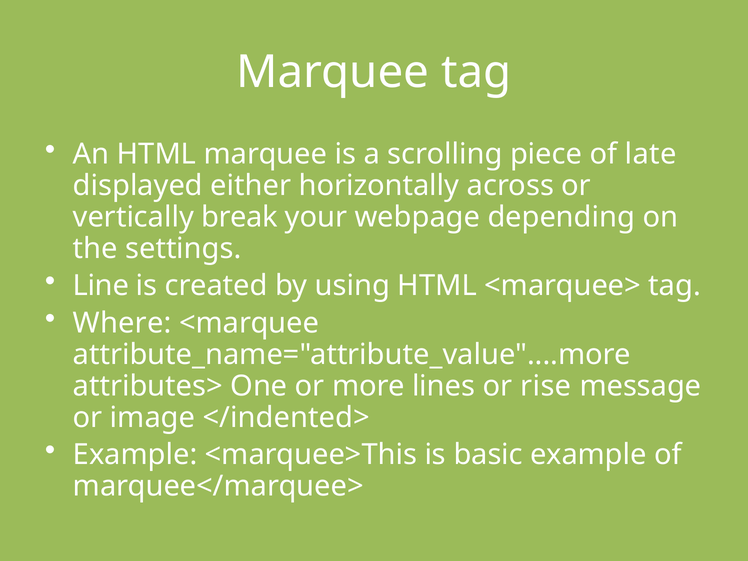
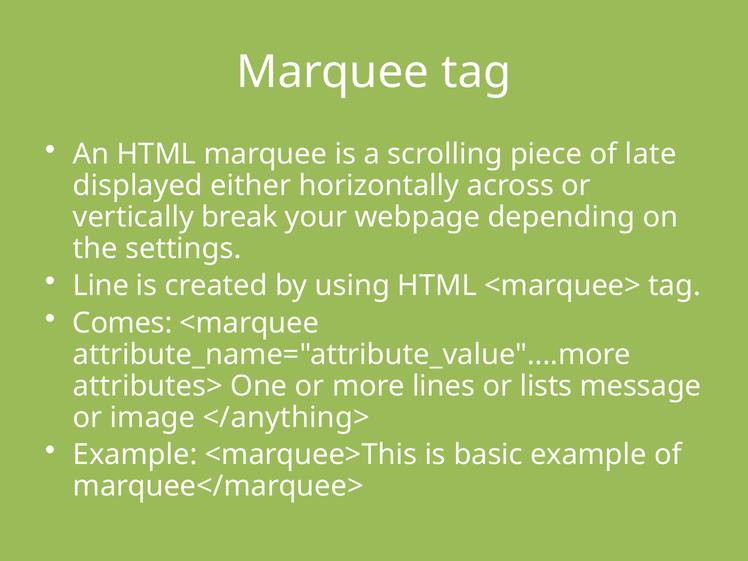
Where: Where -> Comes (122, 323)
rise: rise -> lists (546, 386)
</indented>: </indented> -> </anything> (286, 417)
